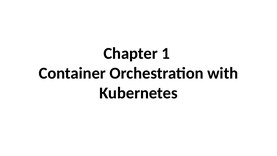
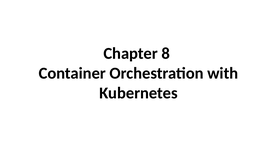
1: 1 -> 8 (166, 53)
